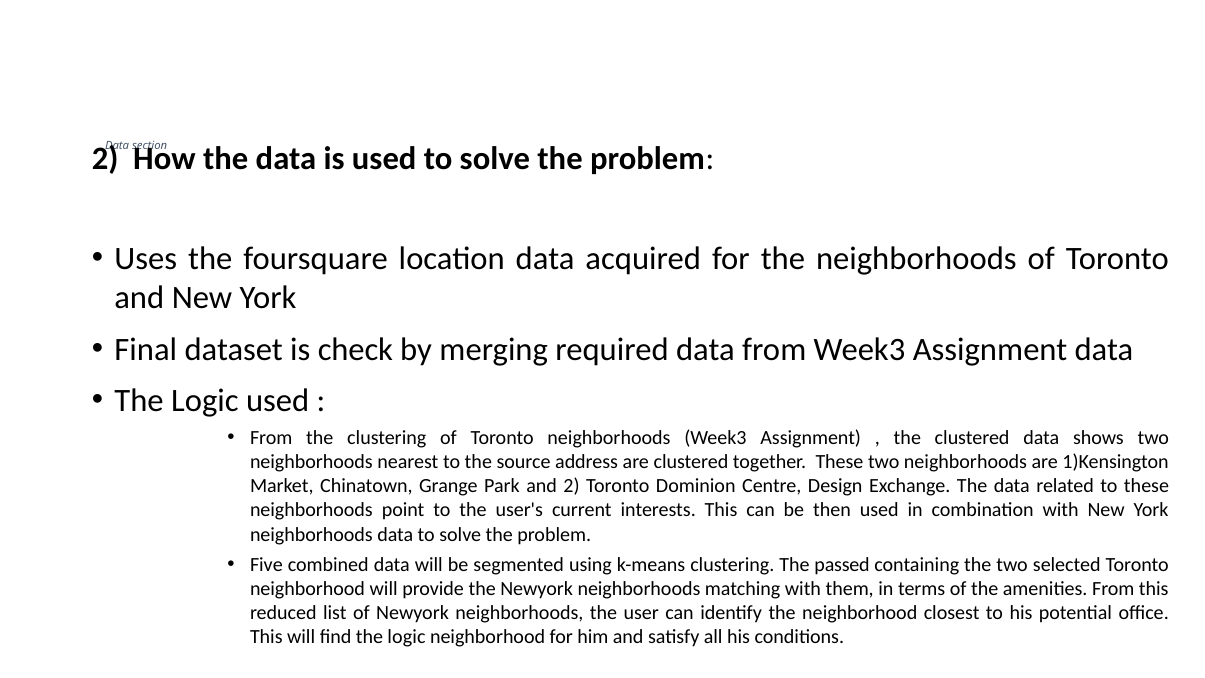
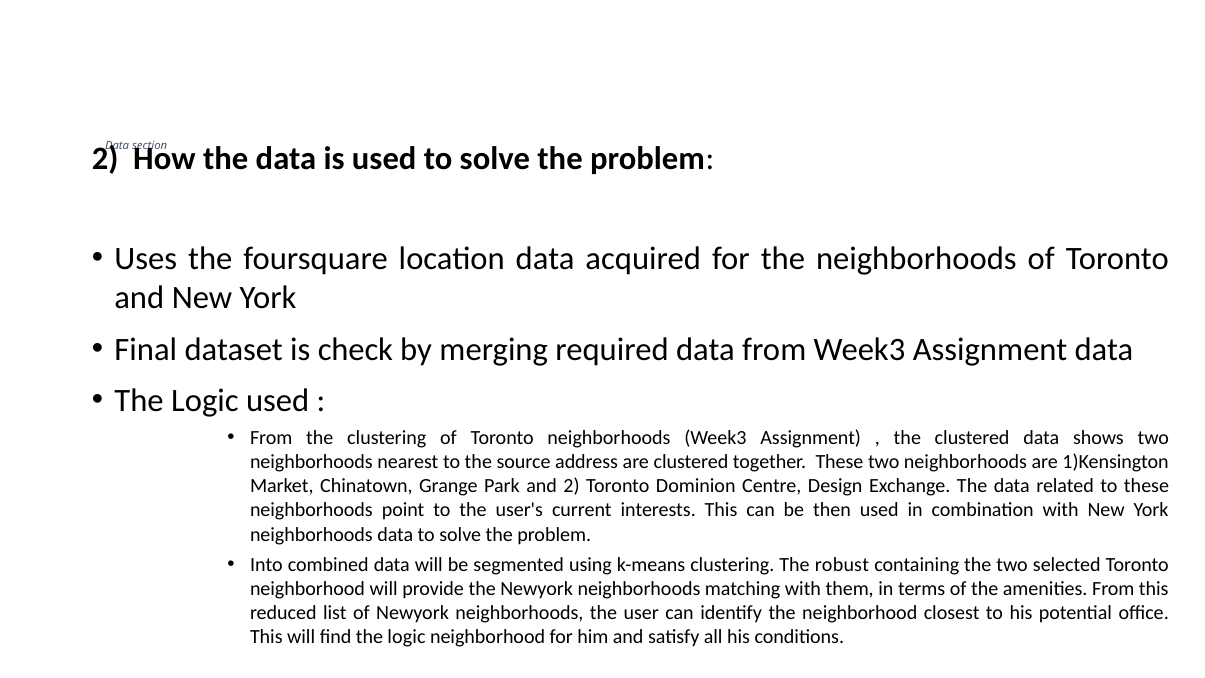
Five: Five -> Into (266, 565)
passed: passed -> robust (842, 565)
